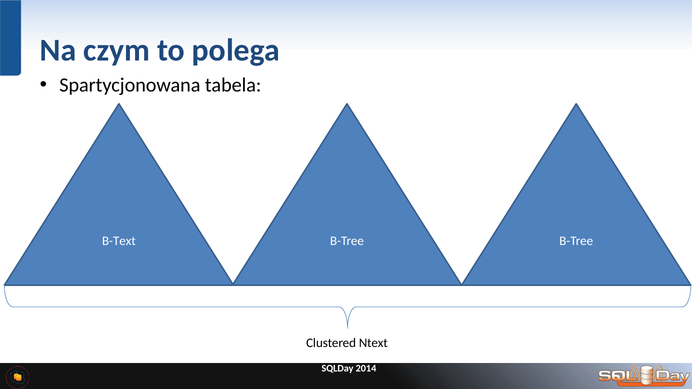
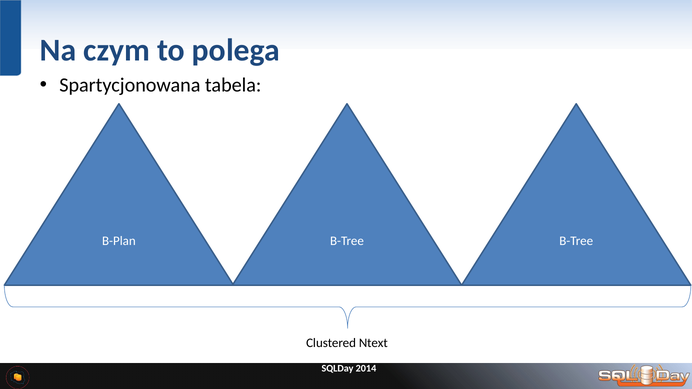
B-Text: B-Text -> B-Plan (119, 241)
